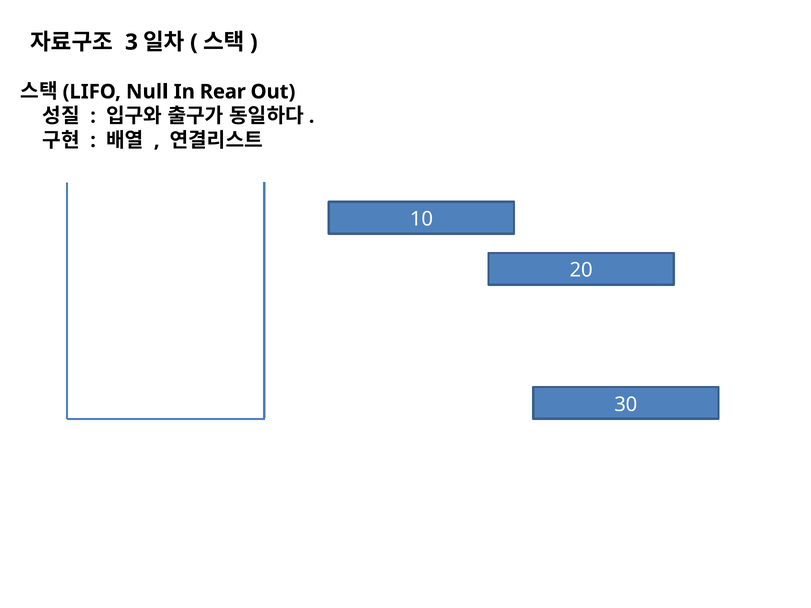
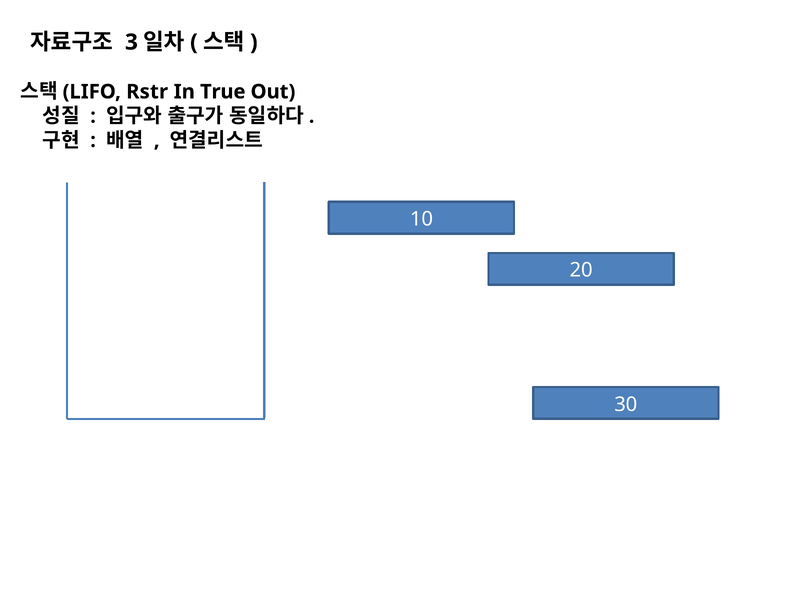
Null: Null -> Rstr (147, 92)
Rear: Rear -> True (223, 92)
